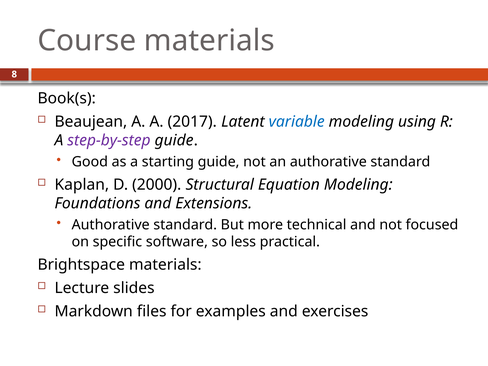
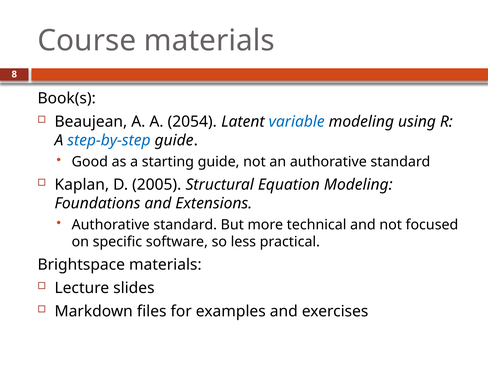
2017: 2017 -> 2054 (192, 122)
step-by-step colour: purple -> blue (109, 140)
2000: 2000 -> 2005 (157, 185)
